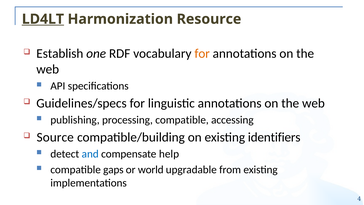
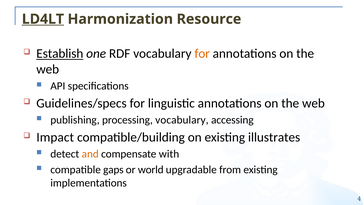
Establish underline: none -> present (60, 54)
processing compatible: compatible -> vocabulary (182, 120)
Source: Source -> Impact (55, 137)
identifiers: identifiers -> illustrates (274, 137)
and colour: blue -> orange (90, 154)
help: help -> with (169, 154)
